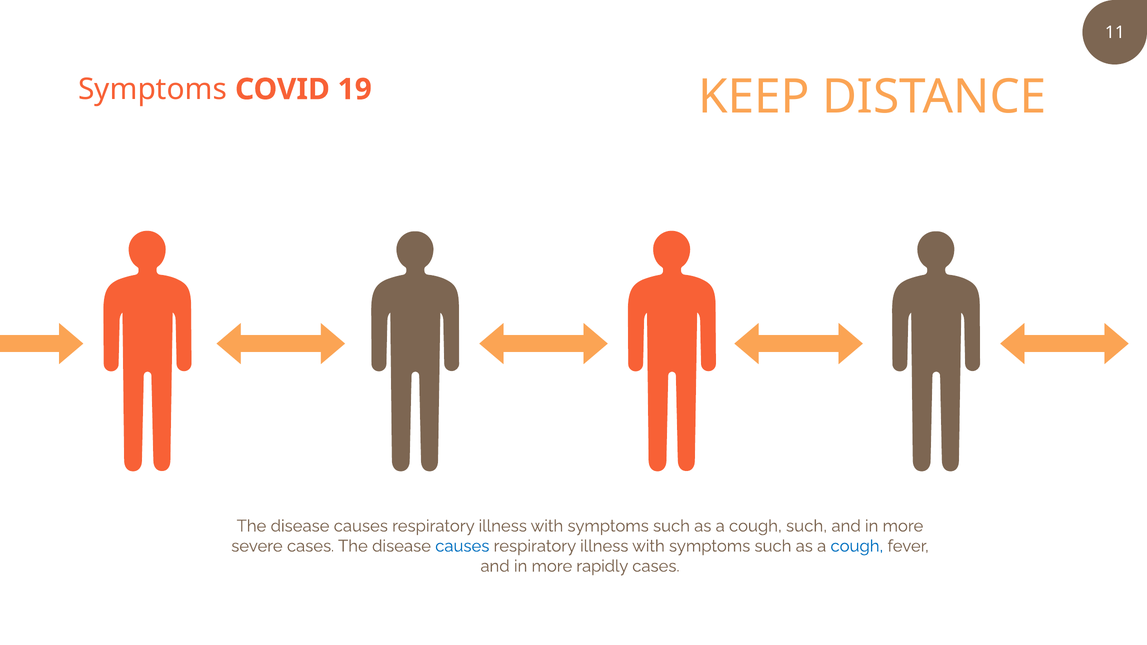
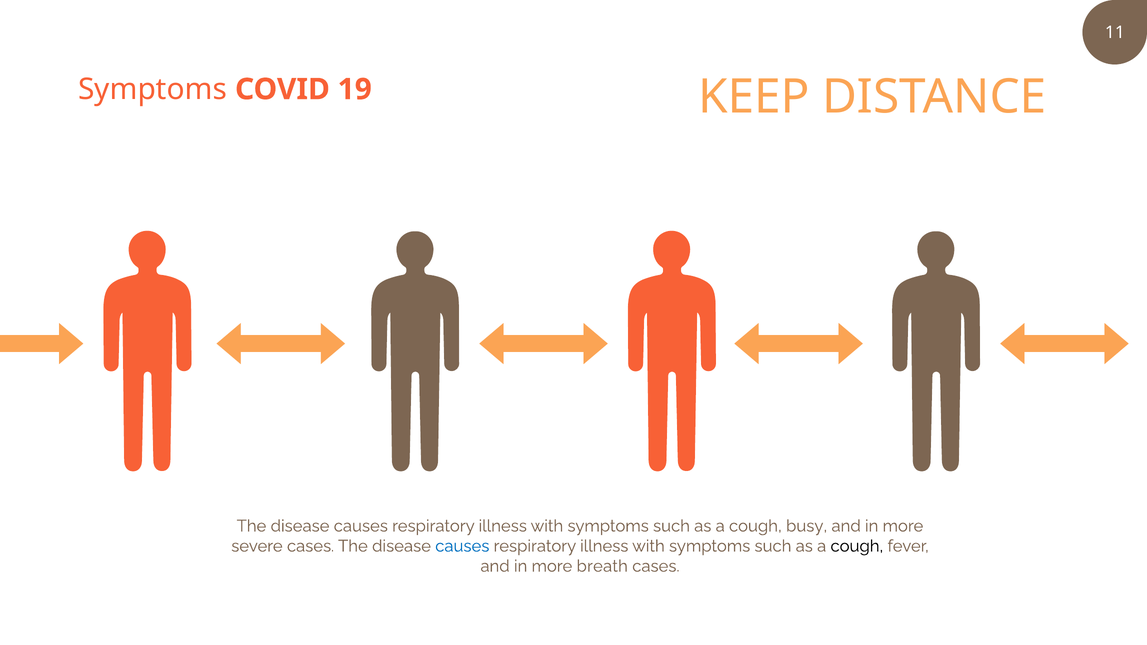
cough such: such -> busy (807, 526)
cough colour: blue -> black (857, 546)
rapidly: rapidly -> breath (602, 566)
